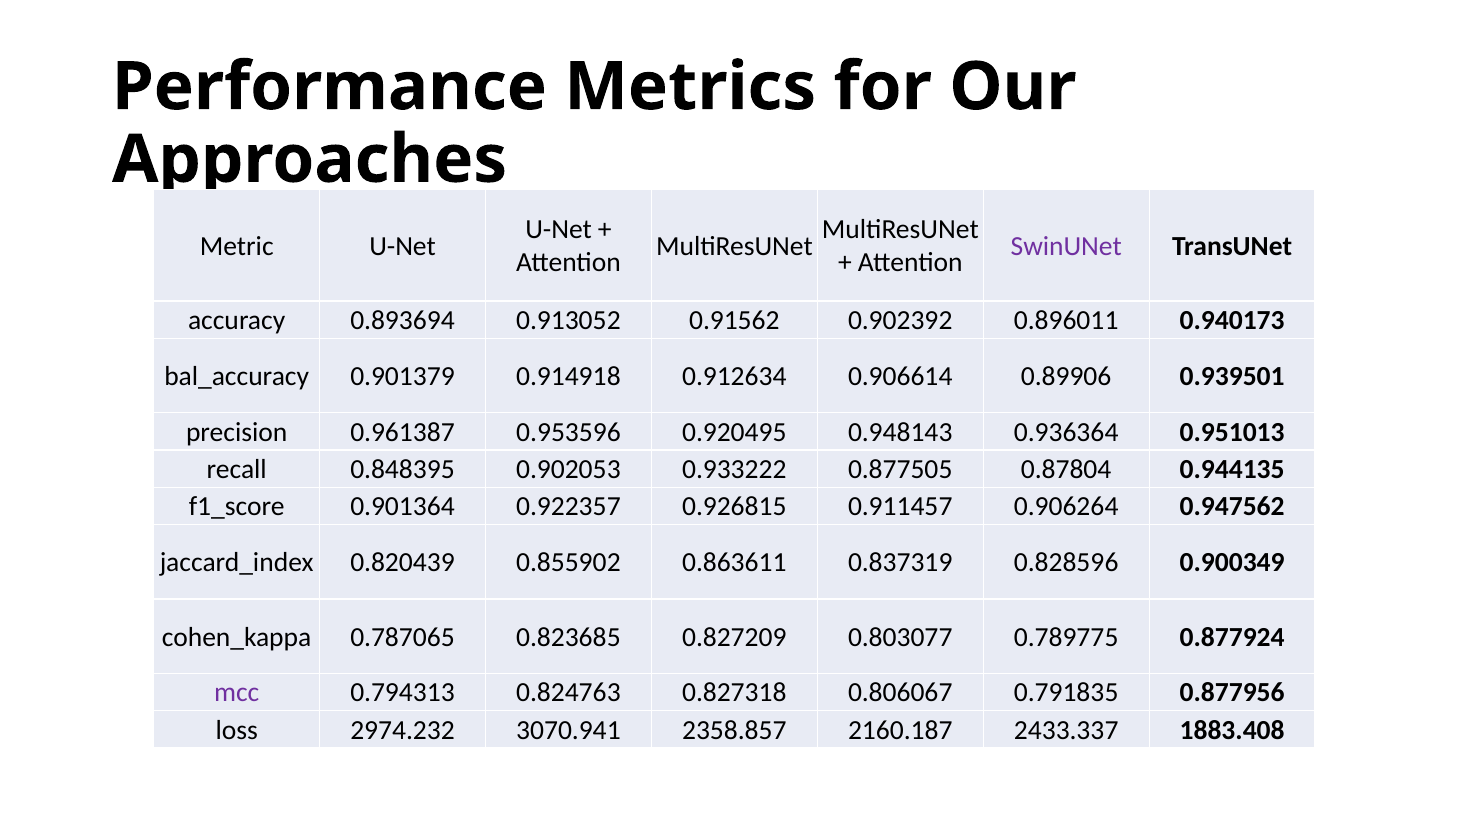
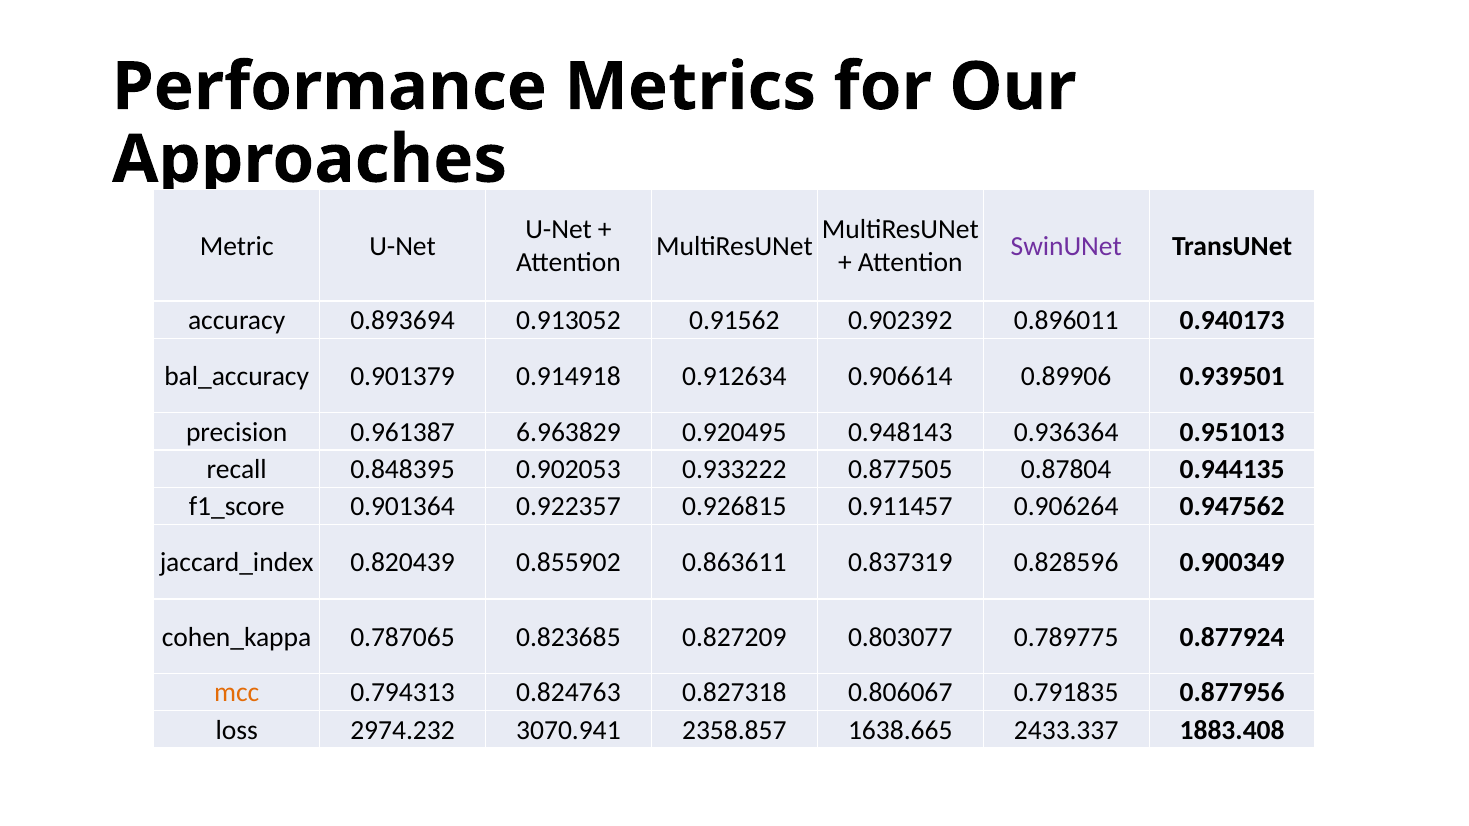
0.953596: 0.953596 -> 6.963829 (568, 432)
mcc colour: purple -> orange (237, 693)
2160.187: 2160.187 -> 1638.665 (900, 730)
